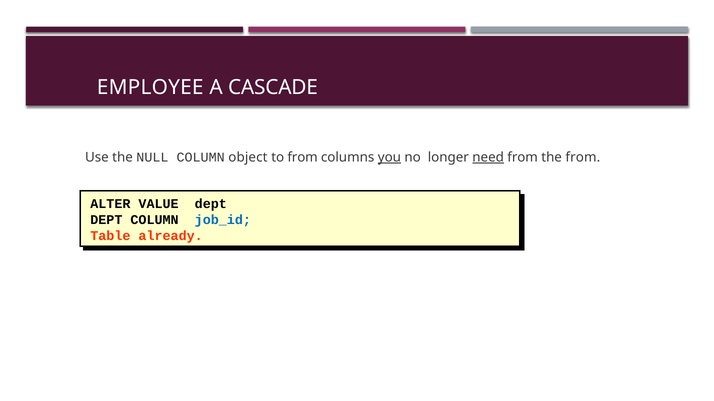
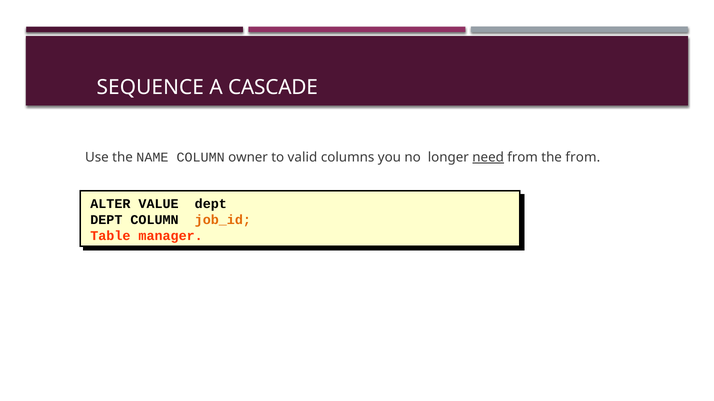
EMPLOYEE: EMPLOYEE -> SEQUENCE (150, 88)
NULL: NULL -> NAME (152, 157)
object: object -> owner (248, 157)
to from: from -> valid (302, 157)
you underline: present -> none (389, 157)
job_id colour: blue -> orange (223, 220)
already: already -> manager (171, 236)
